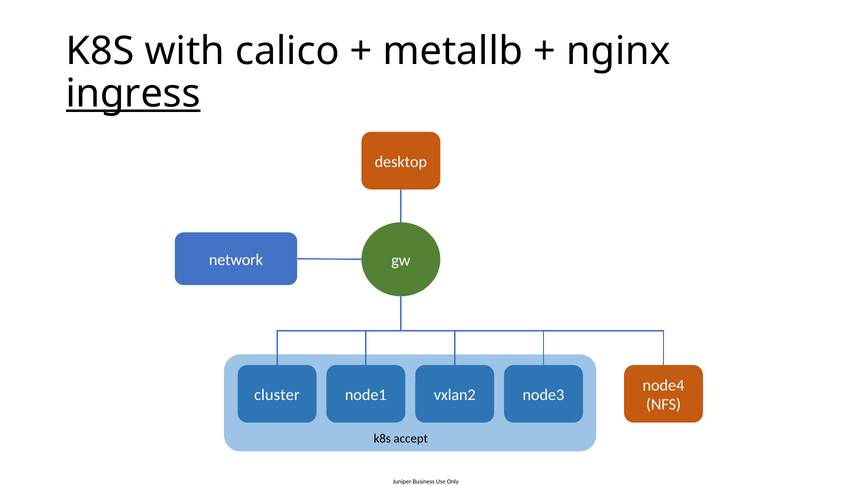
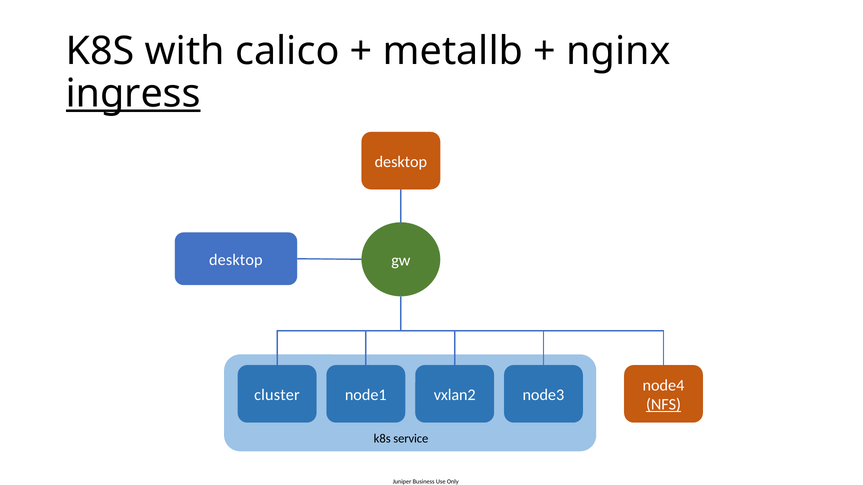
network: network -> desktop (236, 260)
NFS underline: none -> present (664, 405)
accept: accept -> service (411, 439)
